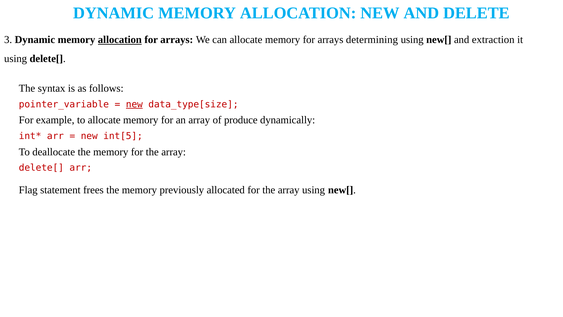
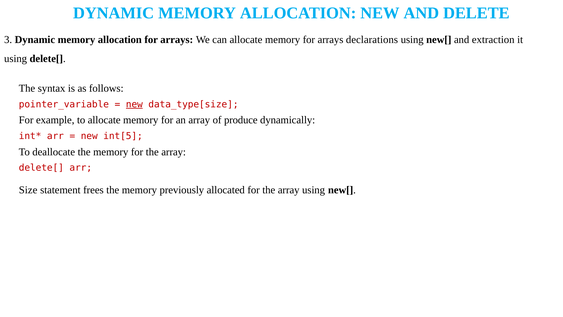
allocation underline: present -> none (120, 40)
determining: determining -> declarations (372, 40)
Flag: Flag -> Size (28, 190)
